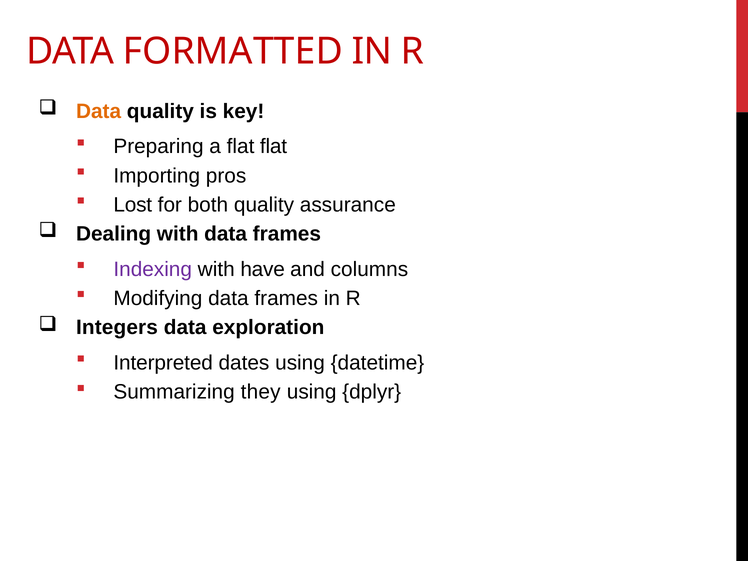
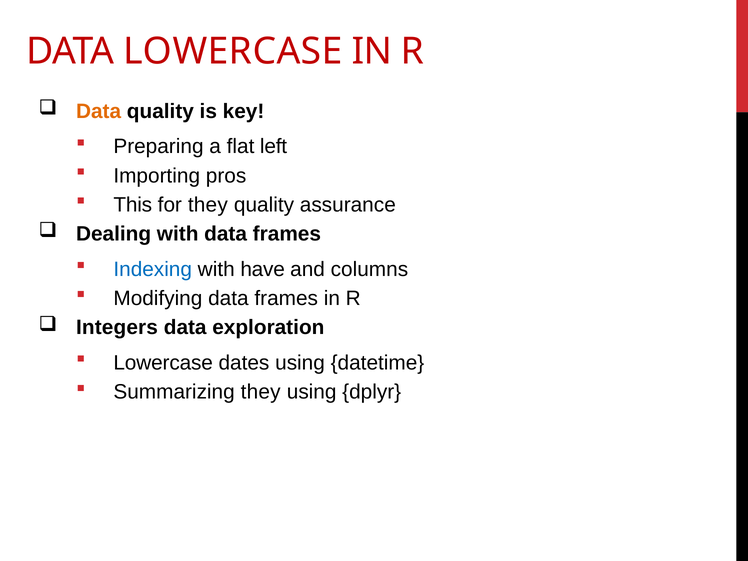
DATA FORMATTED: FORMATTED -> LOWERCASE (233, 51)
flat flat: flat -> left (274, 147)
Lost: Lost -> This (133, 205)
for both: both -> they (208, 205)
Indexing colour: purple -> blue (153, 269)
Interpreted: Interpreted -> Lowercase (163, 363)
